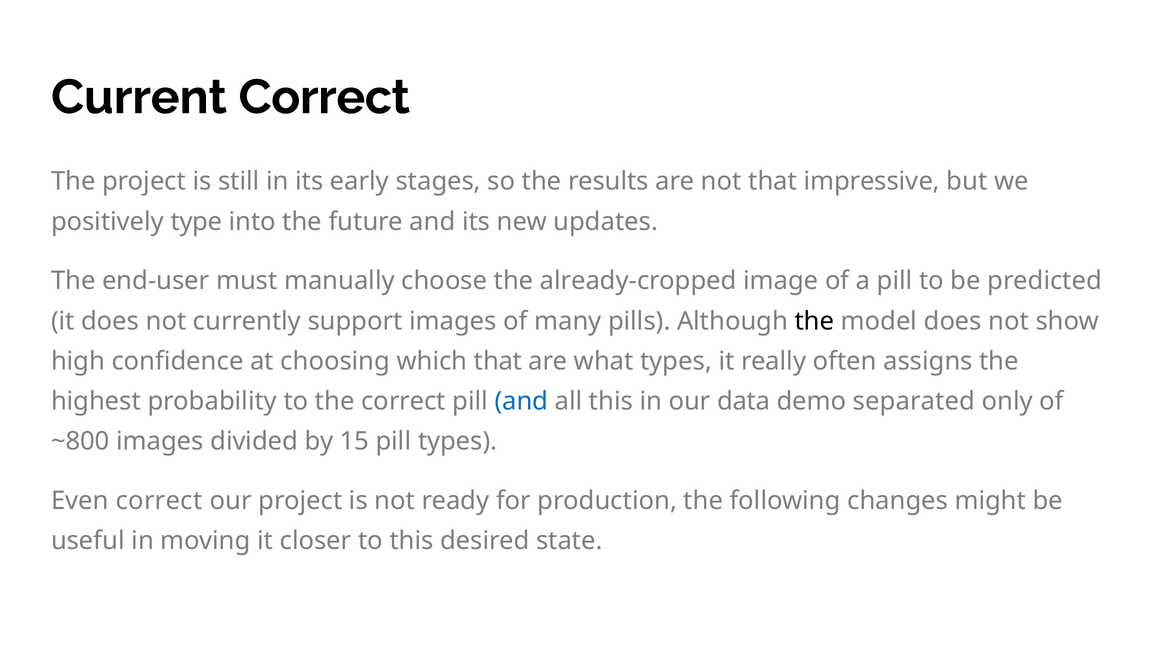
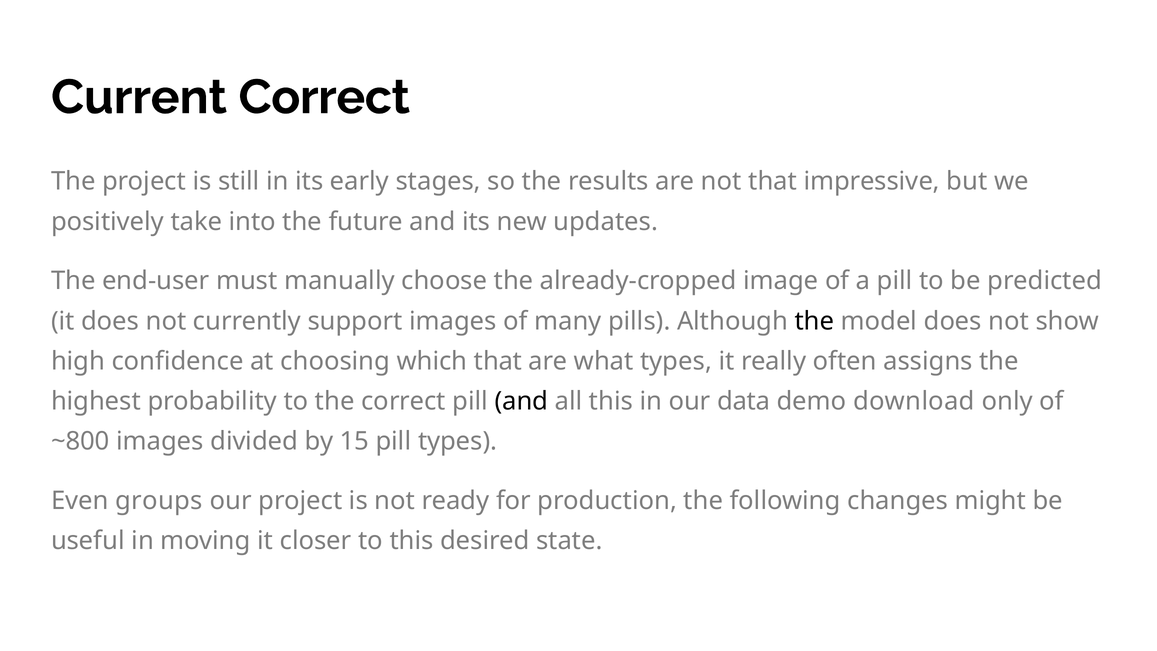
type: type -> take (196, 222)
and colour: blue -> black (521, 401)
separated: separated -> download (914, 401)
Even correct: correct -> groups (159, 501)
